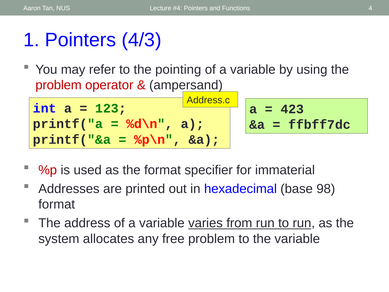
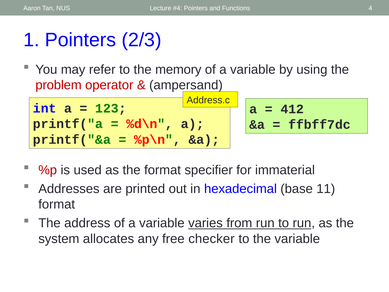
4/3: 4/3 -> 2/3 (142, 40)
pointing: pointing -> memory (178, 69)
423: 423 -> 412 (292, 109)
98: 98 -> 11 (326, 189)
free problem: problem -> checker (211, 239)
